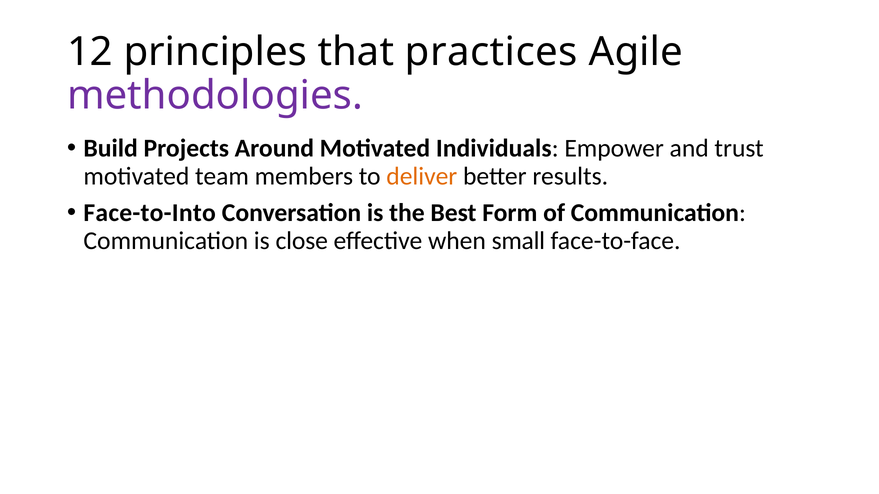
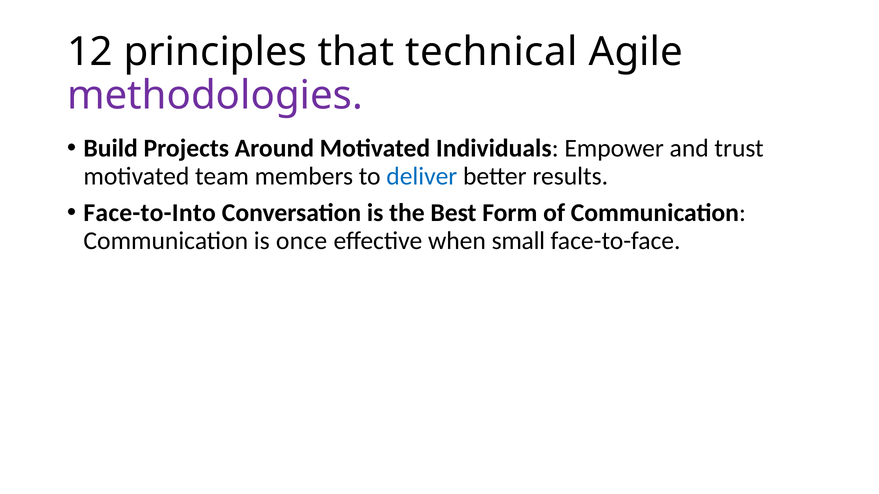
practices: practices -> technical (491, 52)
deliver colour: orange -> blue (422, 176)
close: close -> once (302, 241)
